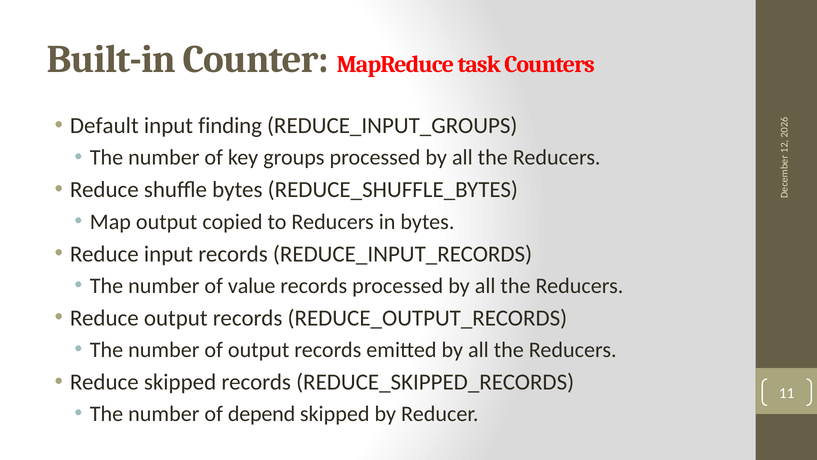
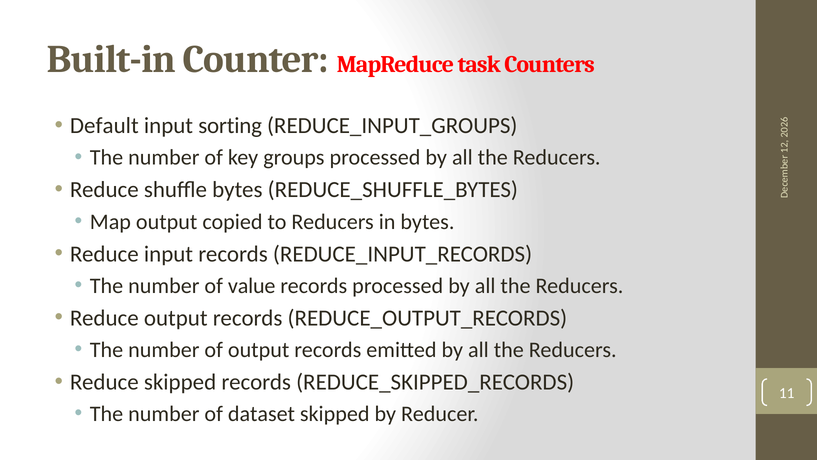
finding: finding -> sorting (230, 126)
depend: depend -> dataset (261, 414)
